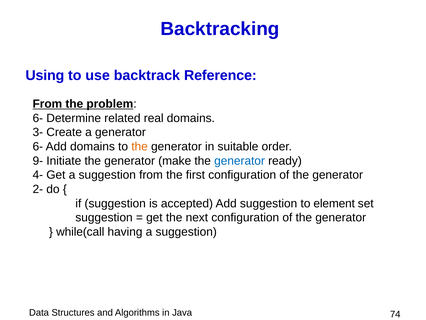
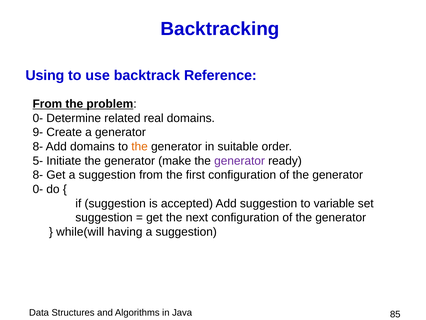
6-: 6- -> 0- (38, 118)
3-: 3- -> 9- (38, 132)
6-: 6- -> 8- (38, 146)
9-: 9- -> 5- (38, 161)
generator colour: blue -> purple (240, 161)
4-: 4- -> 8- (38, 175)
2-: 2- -> 0- (38, 189)
element: element -> variable (334, 203)
while(call: while(call -> while(will (80, 232)
74: 74 -> 85 (395, 314)
